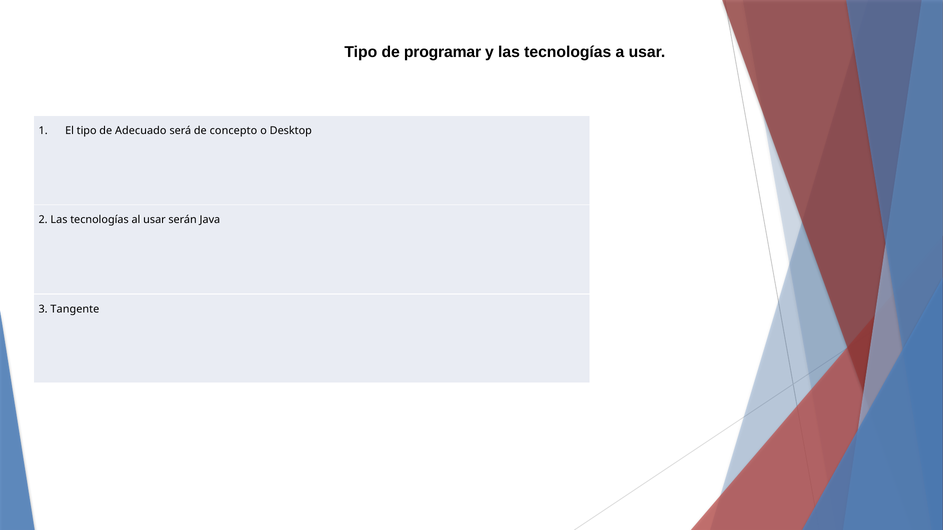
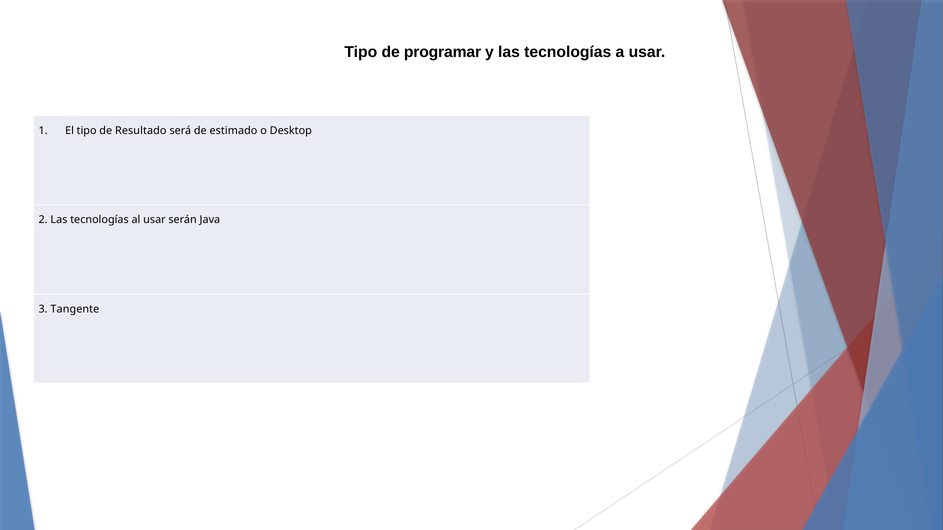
Adecuado: Adecuado -> Resultado (141, 131)
concepto: concepto -> estimado (233, 131)
